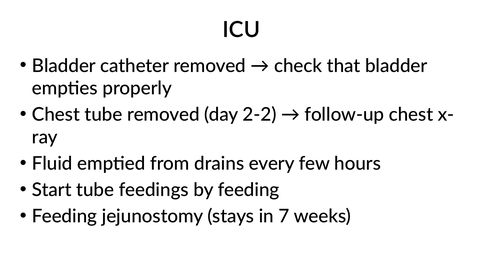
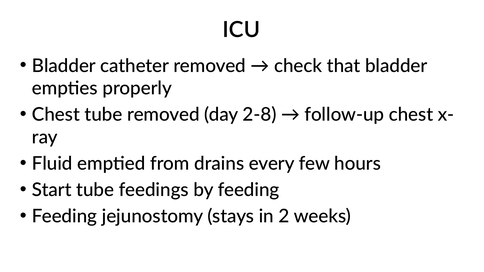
2-2: 2-2 -> 2-8 (259, 115)
7: 7 -> 2 (284, 217)
